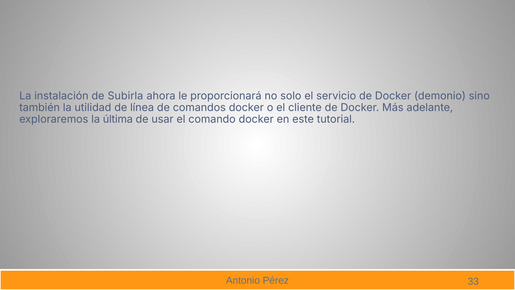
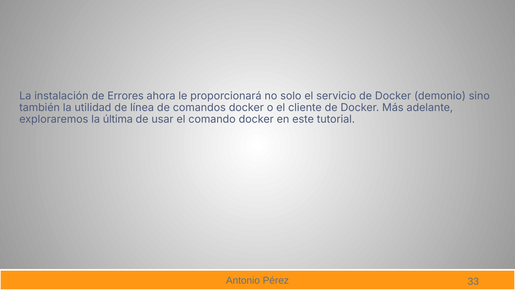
Subirla: Subirla -> Errores (126, 96)
